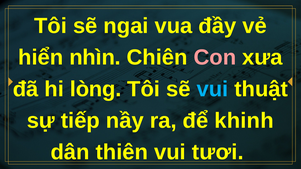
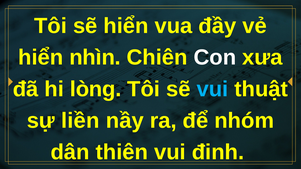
sẽ ngai: ngai -> hiển (126, 26)
Con colour: pink -> white (215, 58)
tiếp: tiếp -> liền (80, 121)
khinh: khinh -> nhóm (244, 121)
tươi: tươi -> đinh (218, 152)
